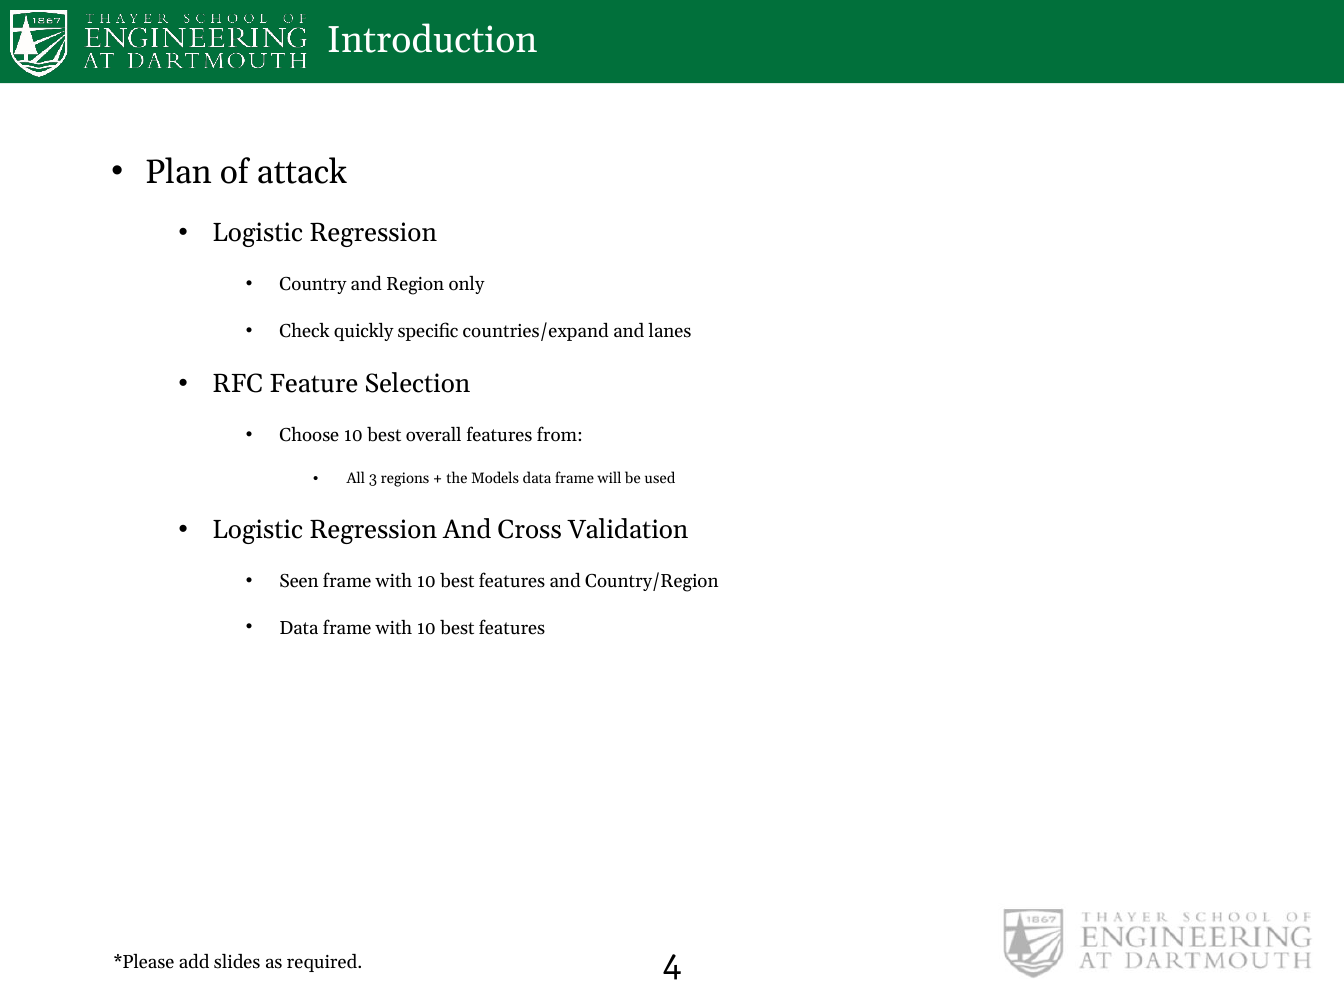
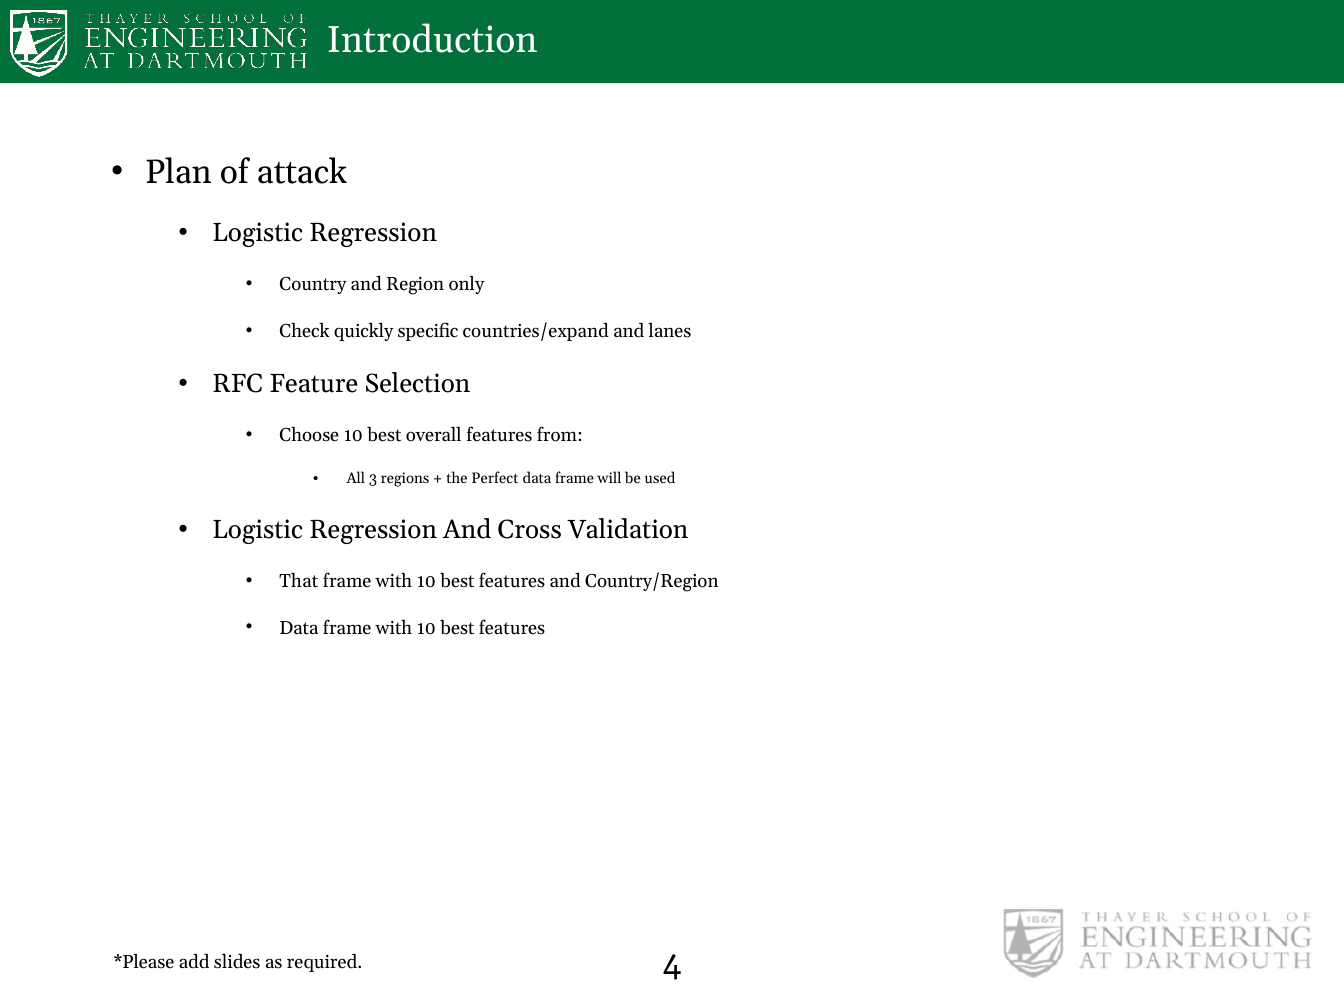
Models: Models -> Perfect (495, 479)
Seen: Seen -> That (299, 581)
